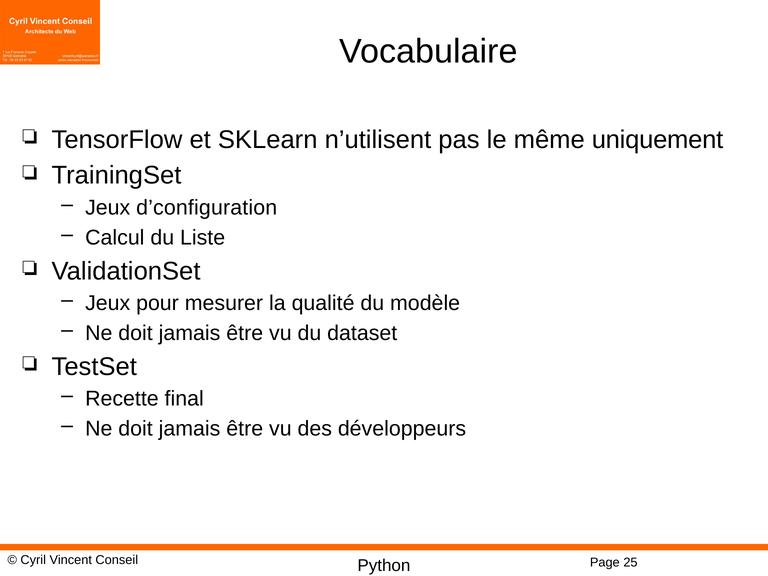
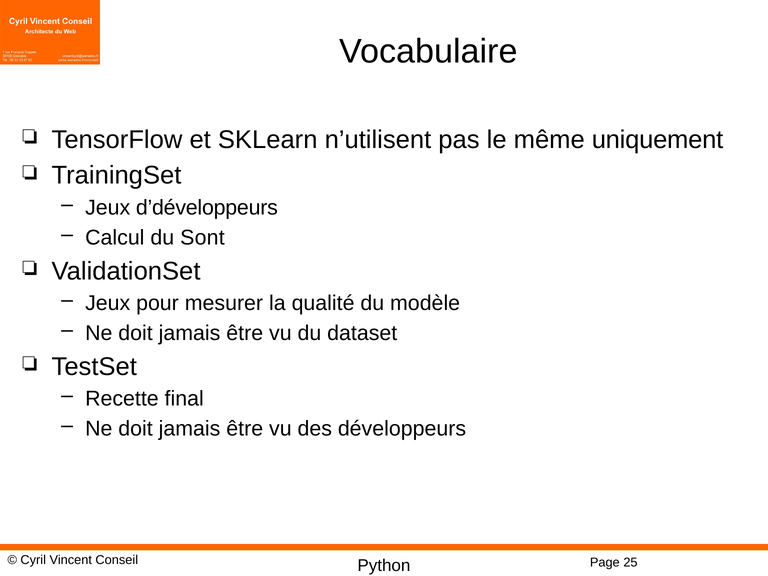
d’configuration: d’configuration -> d’développeurs (207, 208)
Liste: Liste -> Sont (202, 237)
